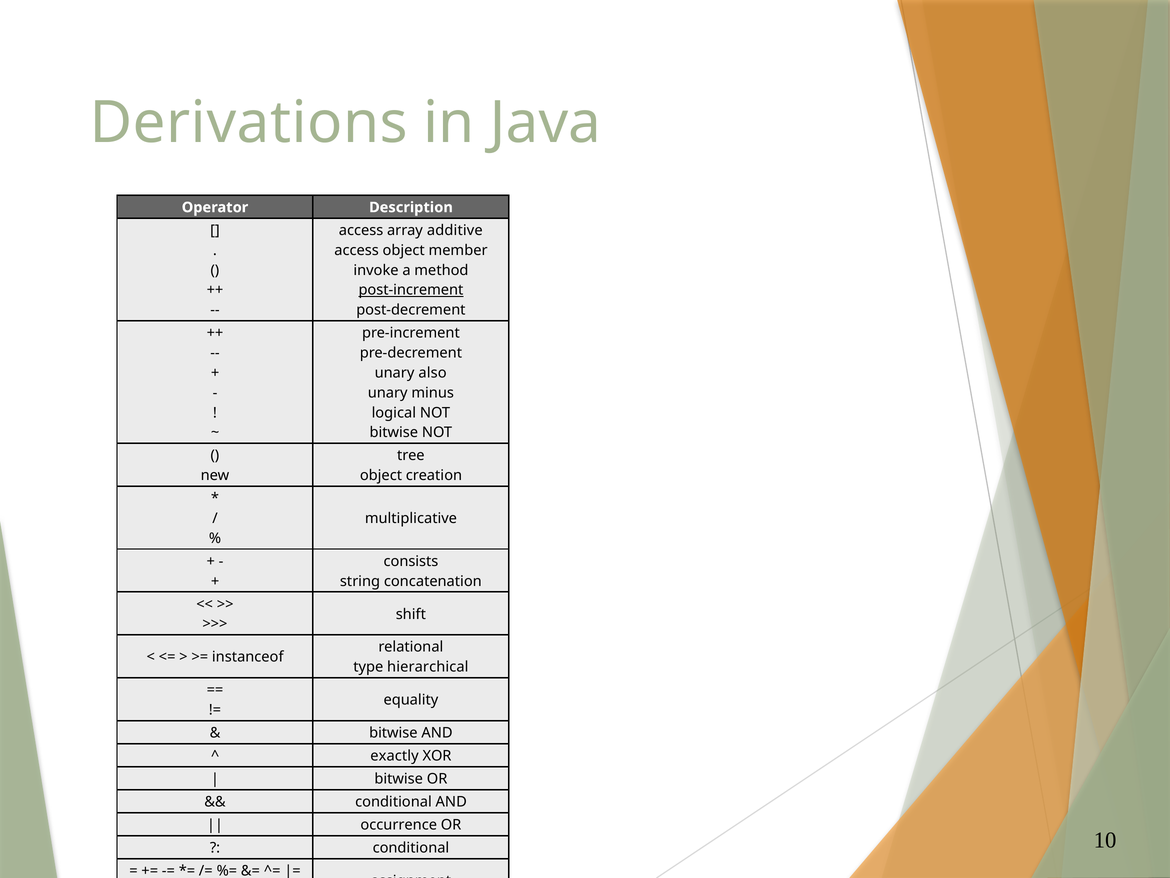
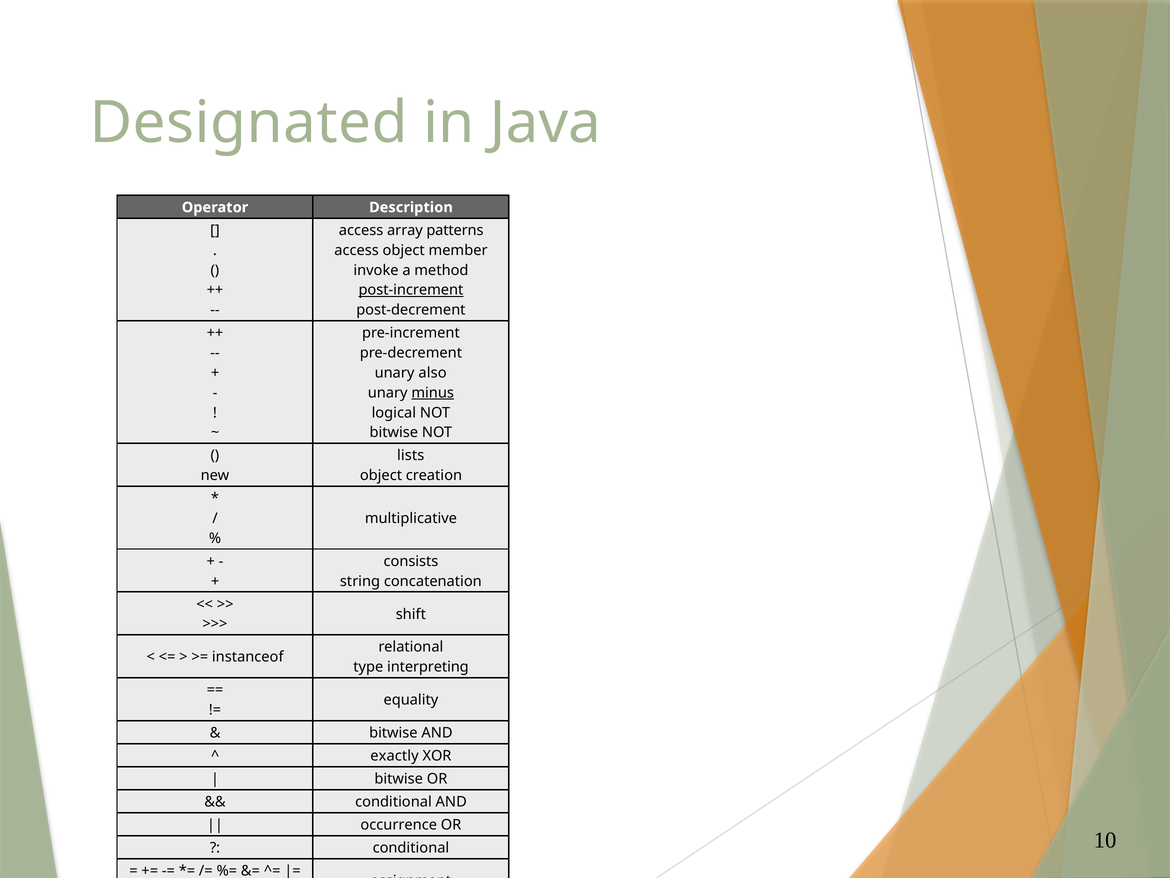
Derivations: Derivations -> Designated (249, 123)
additive: additive -> patterns (455, 230)
minus underline: none -> present (433, 393)
tree: tree -> lists (411, 455)
hierarchical: hierarchical -> interpreting (428, 667)
